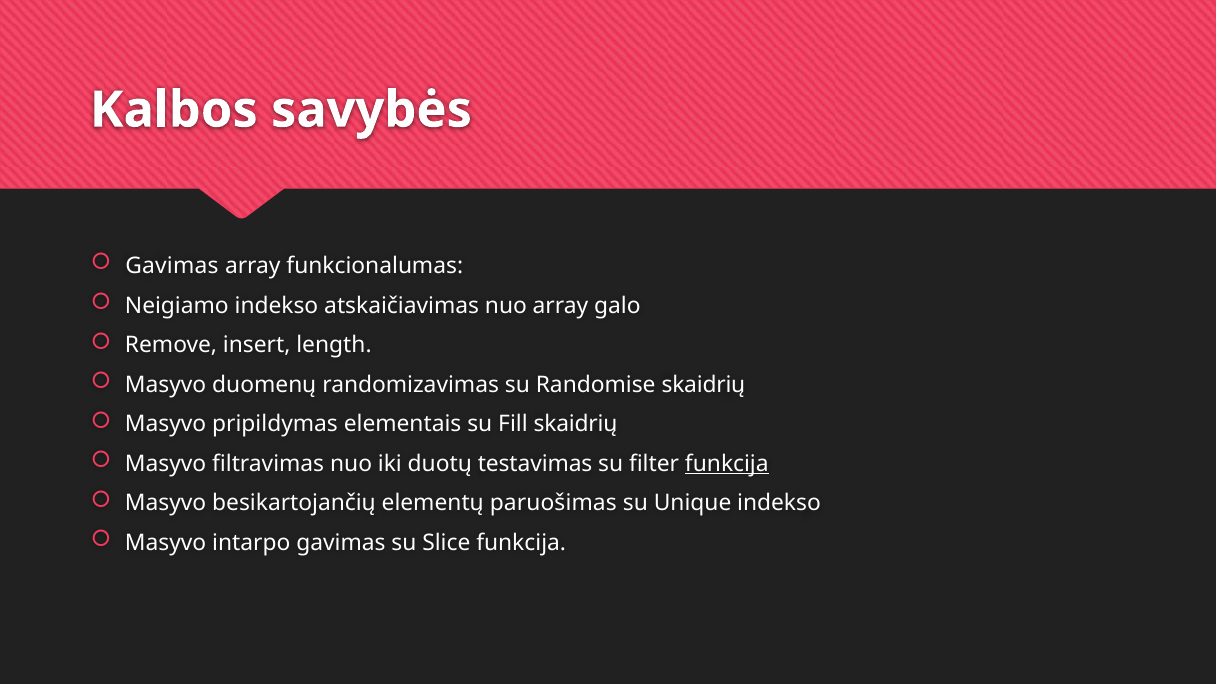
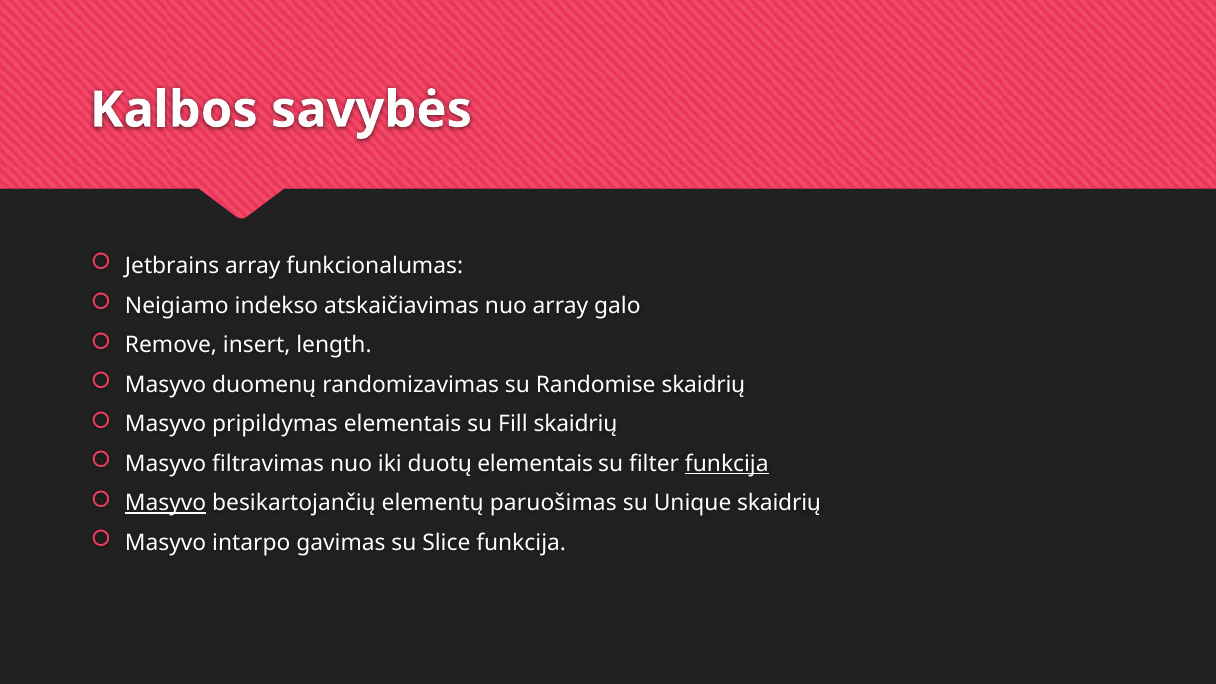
Gavimas: Gavimas -> Jetbrains (172, 266)
duotų testavimas: testavimas -> elementais (535, 464)
Masyvo underline: none -> present (166, 503)
Unique indekso: indekso -> skaidrių (779, 503)
